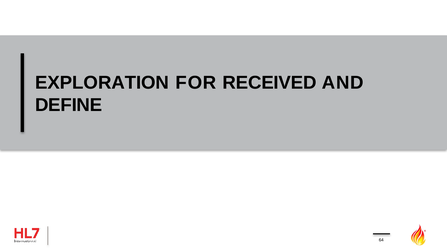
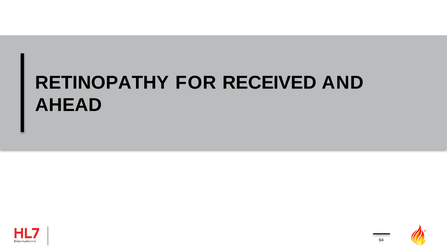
EXPLORATION: EXPLORATION -> RETINOPATHY (102, 83)
DEFINE: DEFINE -> AHEAD (69, 105)
